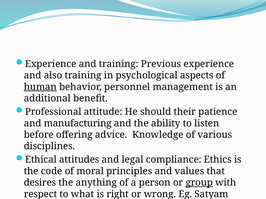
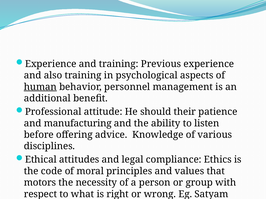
desires: desires -> motors (40, 183)
anything: anything -> necessity (96, 183)
group underline: present -> none (199, 183)
